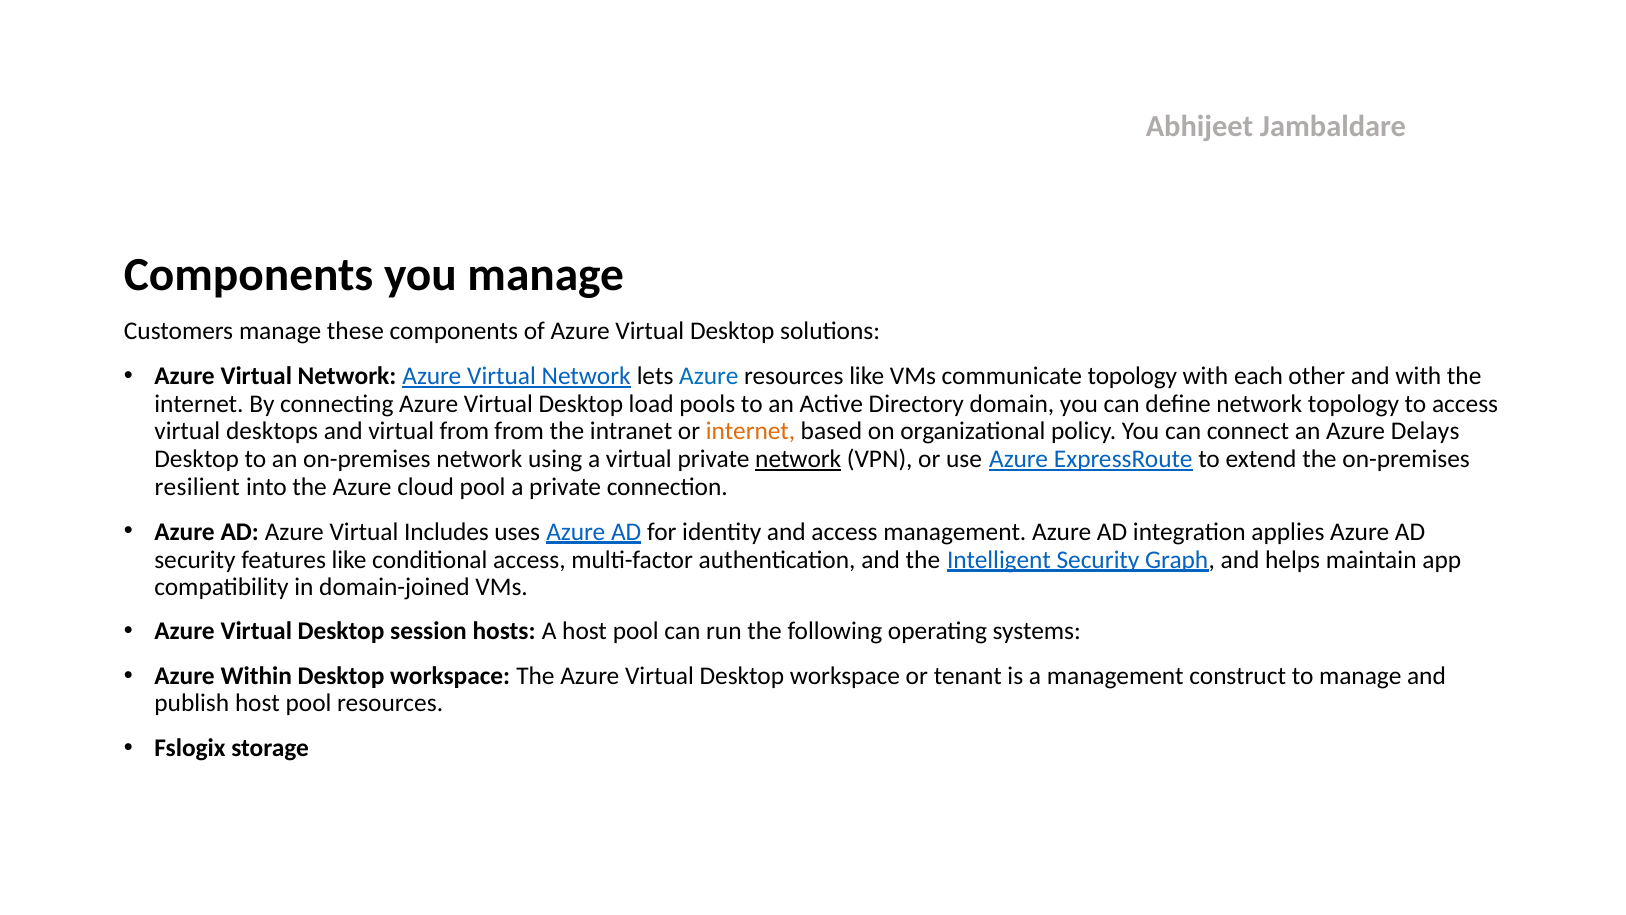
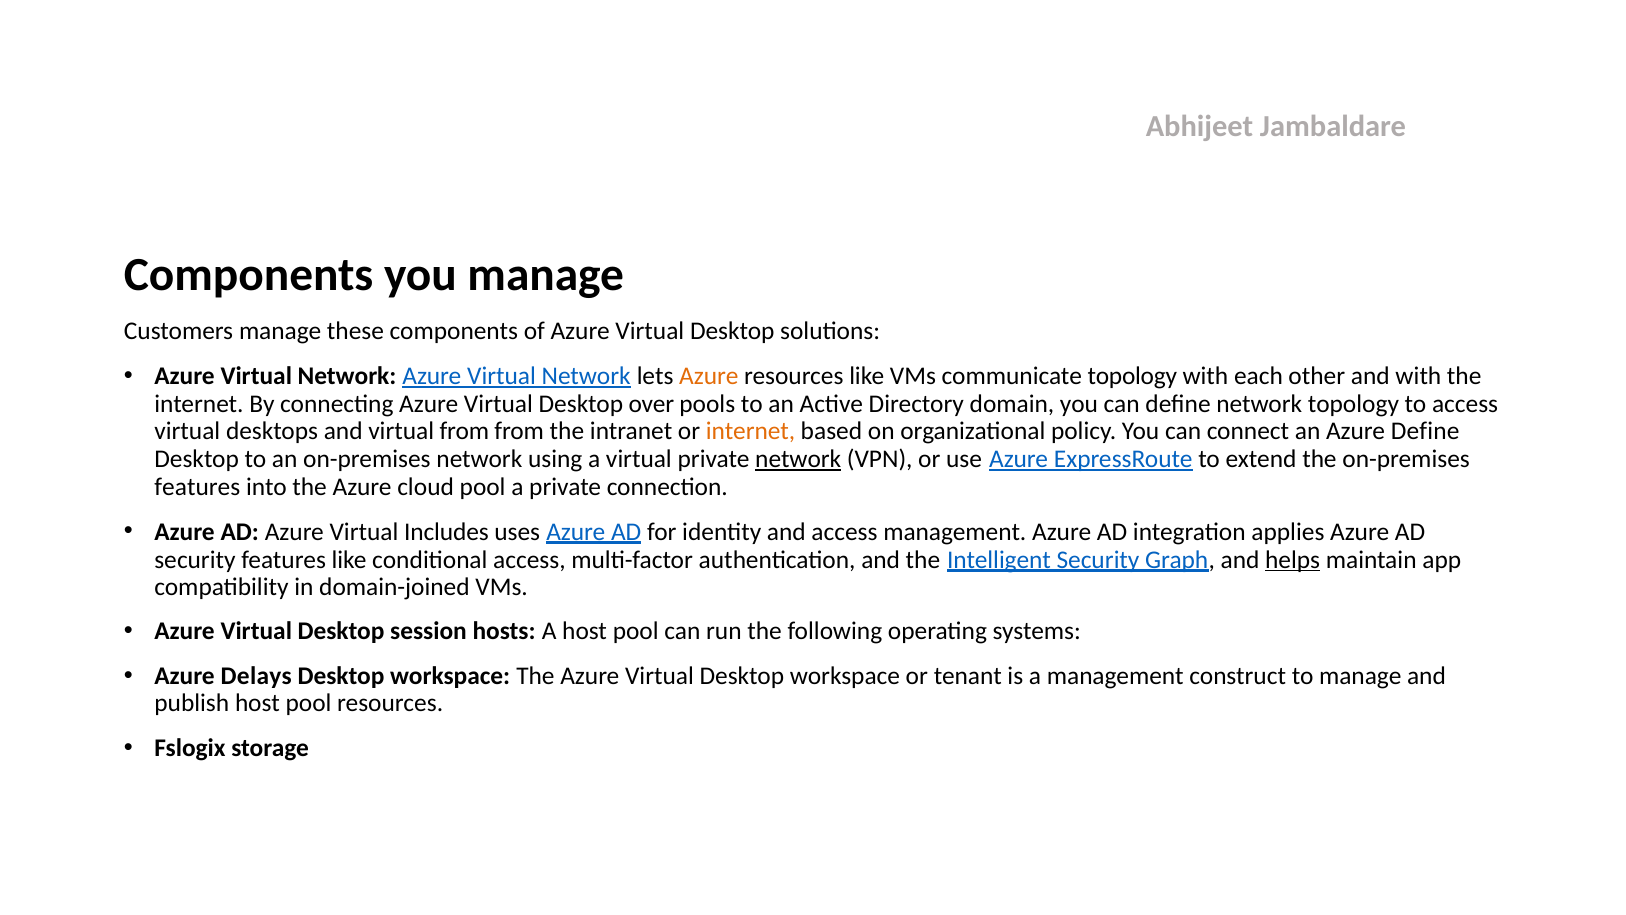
Azure colour: blue -> orange (709, 376)
load: load -> over (651, 404)
Azure Delays: Delays -> Define (1425, 431)
resilient: resilient -> features (197, 487)
helps underline: none -> present (1293, 559)
Within: Within -> Delays (256, 676)
